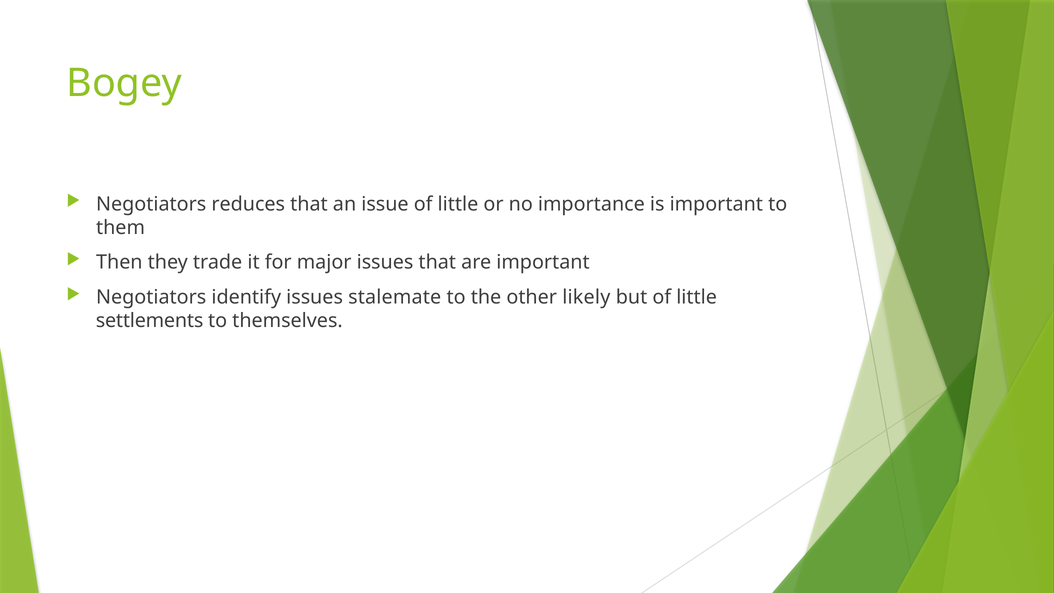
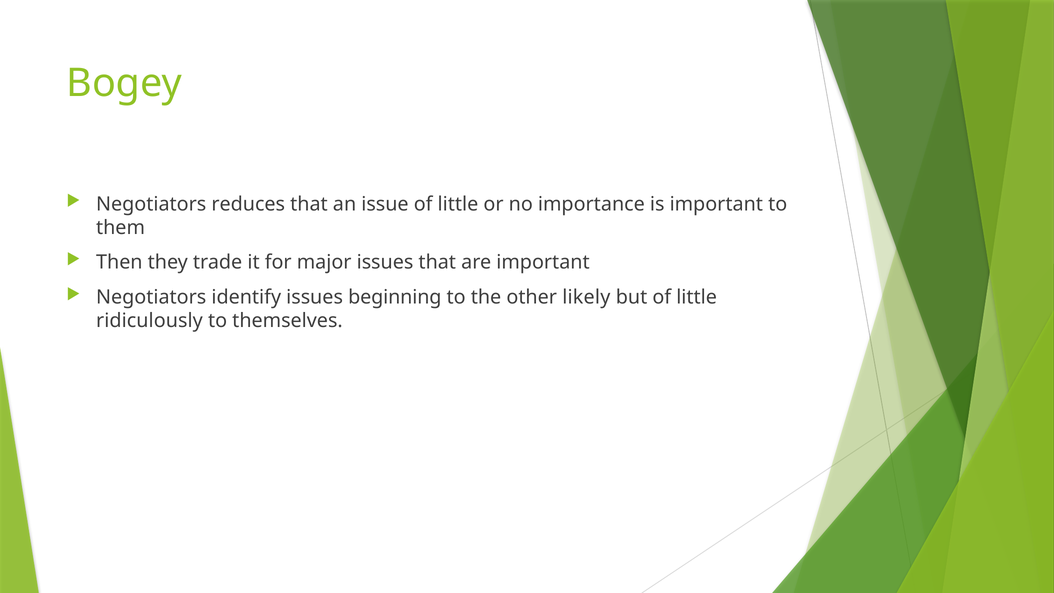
stalemate: stalemate -> beginning (395, 297)
settlements: settlements -> ridiculously (149, 321)
